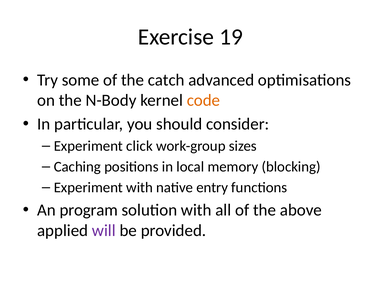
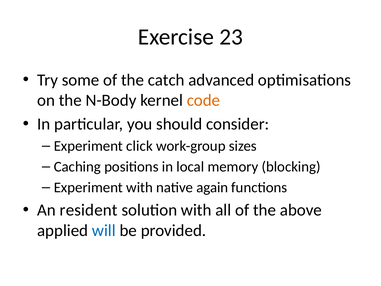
19: 19 -> 23 (231, 37)
entry: entry -> again (212, 187)
program: program -> resident (89, 210)
will colour: purple -> blue (104, 230)
